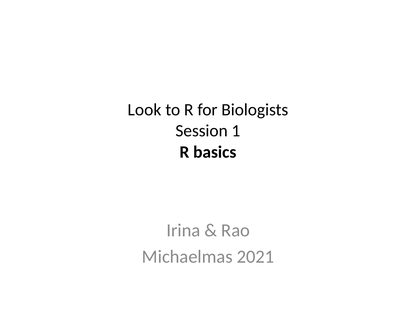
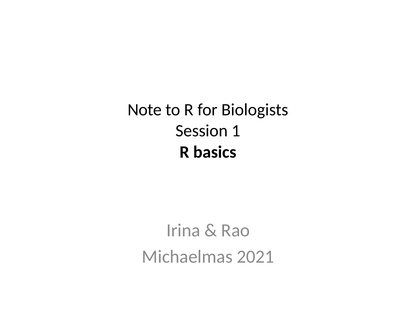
Look: Look -> Note (145, 110)
